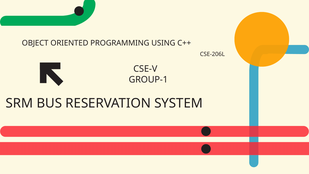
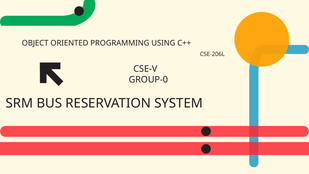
GROUP-1: GROUP-1 -> GROUP-0 (148, 80)
